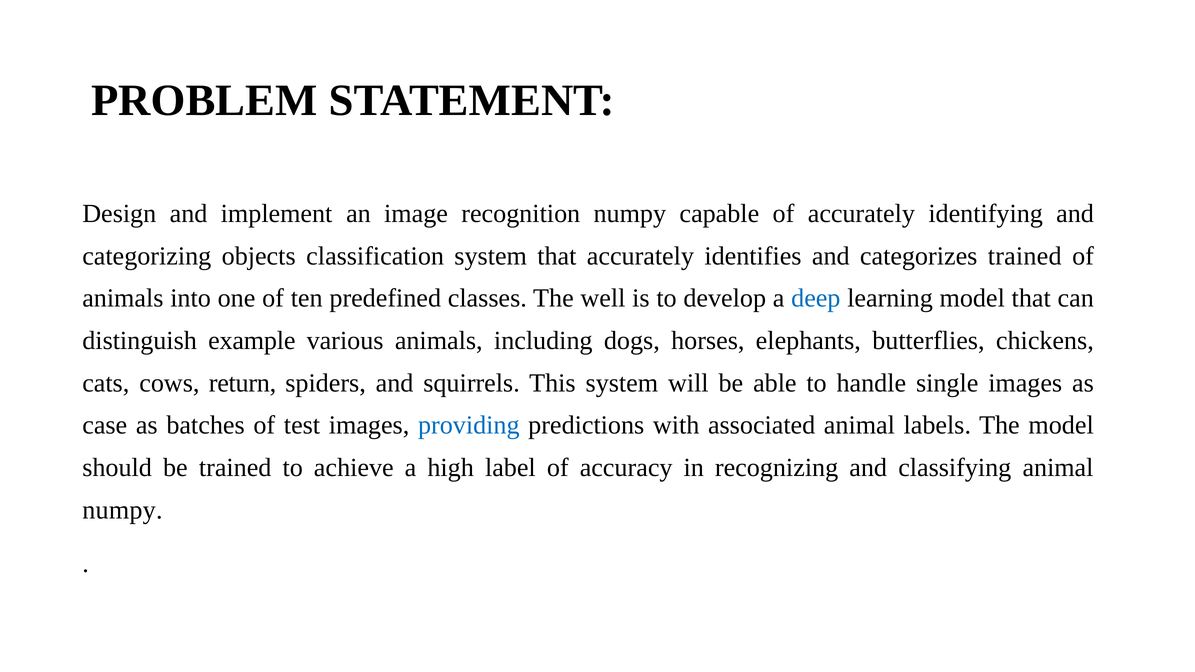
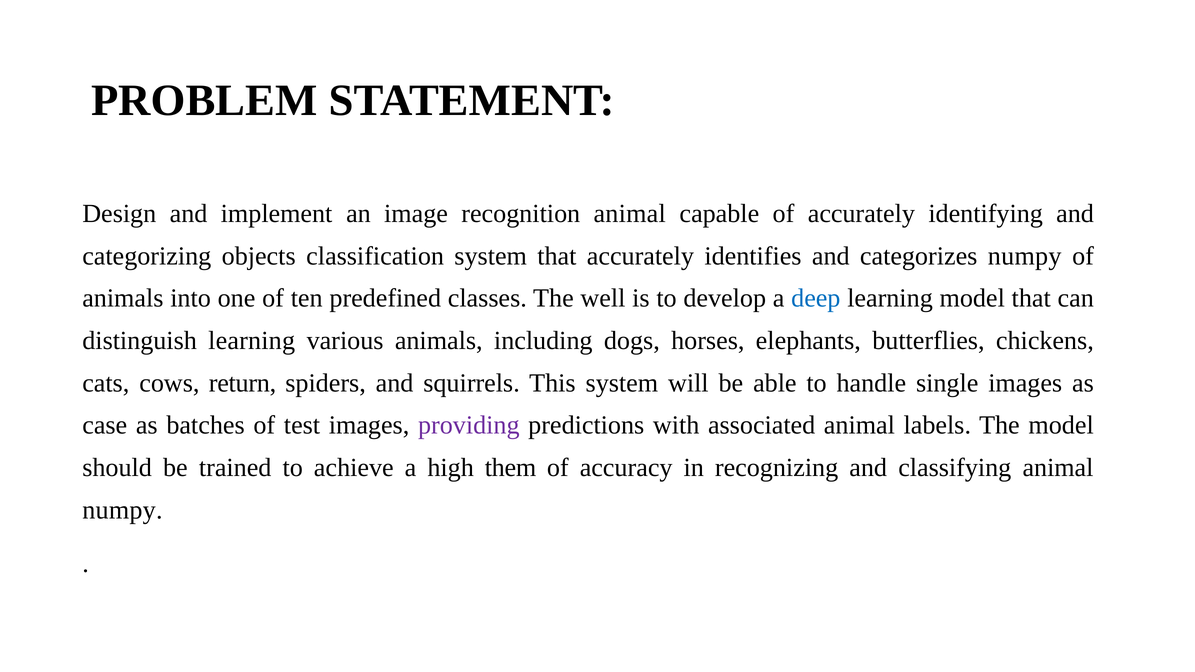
recognition numpy: numpy -> animal (630, 214)
categorizes trained: trained -> numpy (1025, 256)
distinguish example: example -> learning (252, 341)
providing colour: blue -> purple (469, 425)
label: label -> them (510, 468)
